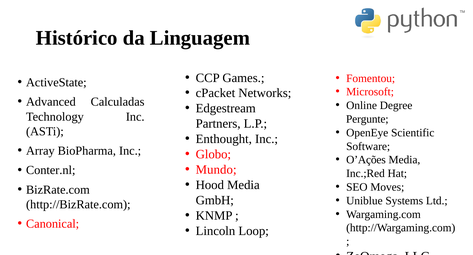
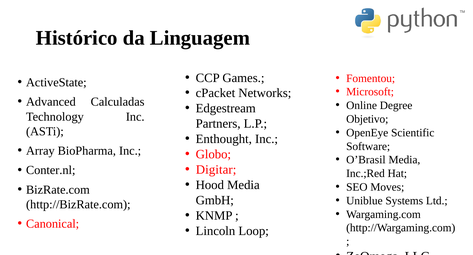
Pergunte: Pergunte -> Objetivo (367, 119)
O’Ações: O’Ações -> O’Brasil (366, 160)
Mundo: Mundo -> Digitar (216, 169)
